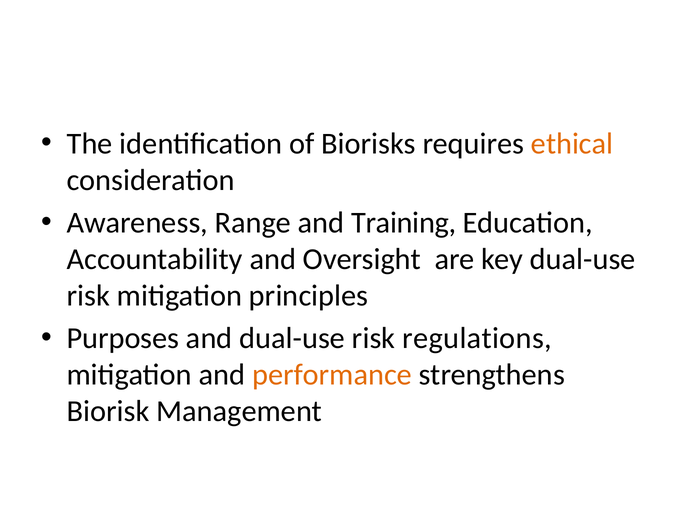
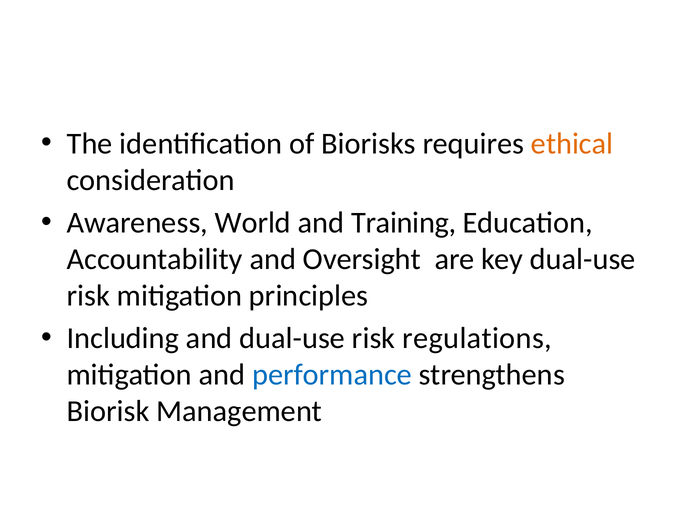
Range: Range -> World (253, 223)
Purposes: Purposes -> Including (123, 338)
performance colour: orange -> blue (332, 375)
